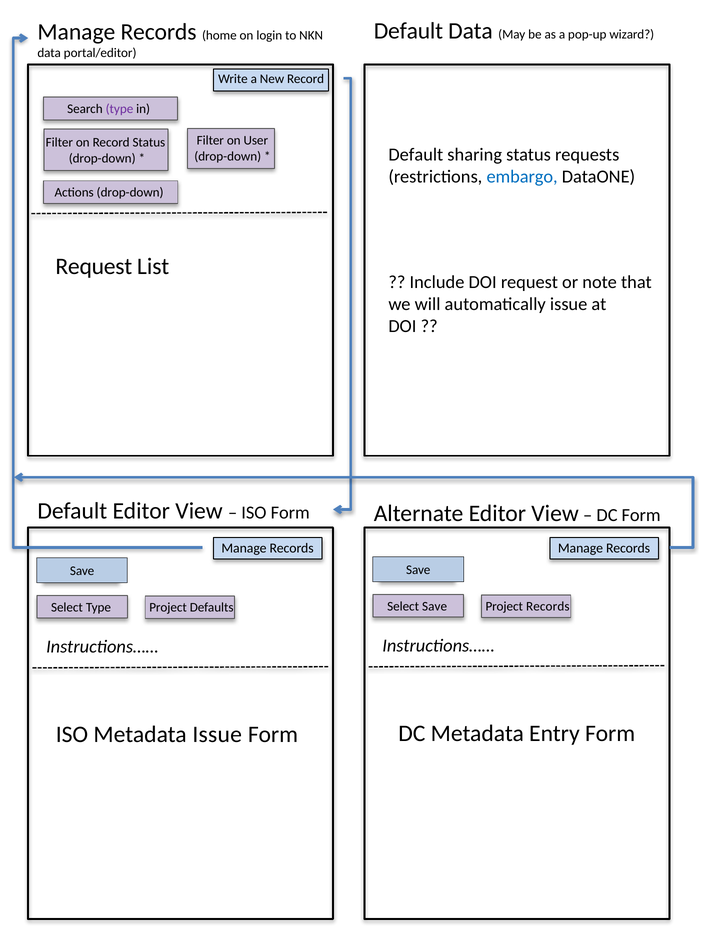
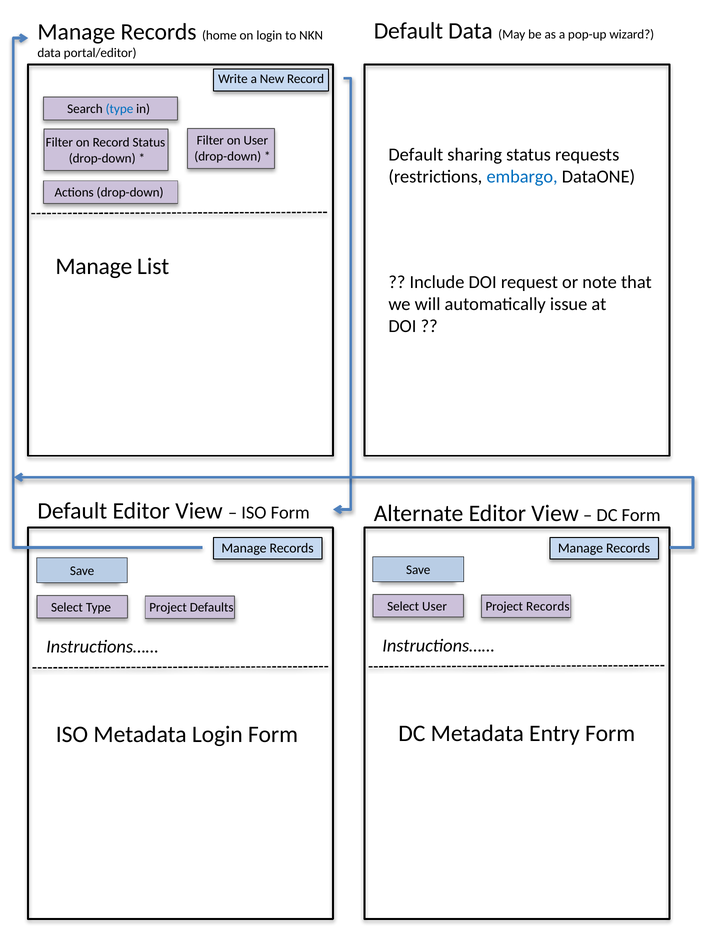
type colour: purple -> blue (119, 109)
Request: Request -> Manage (94, 266)
Select Save: Save -> User (435, 606)
Metadata Issue: Issue -> Login (217, 735)
